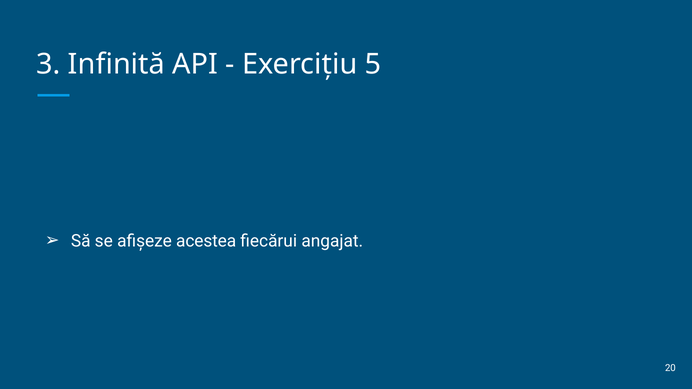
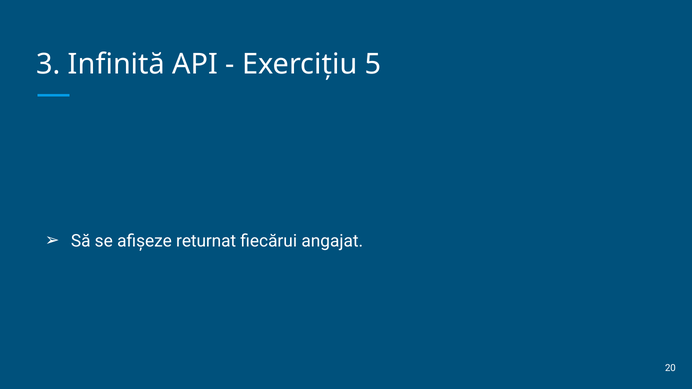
acestea: acestea -> returnat (206, 241)
